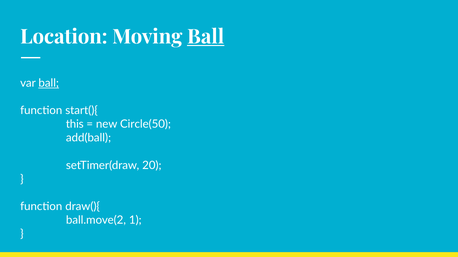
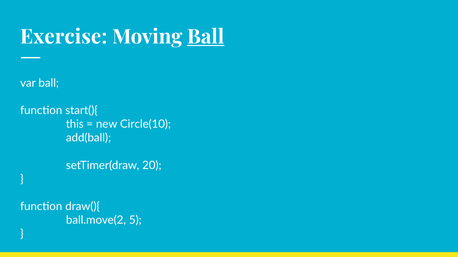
Location: Location -> Exercise (64, 37)
ball underline: present -> none (49, 83)
Circle(50: Circle(50 -> Circle(10 (145, 124)
1: 1 -> 5 (135, 221)
